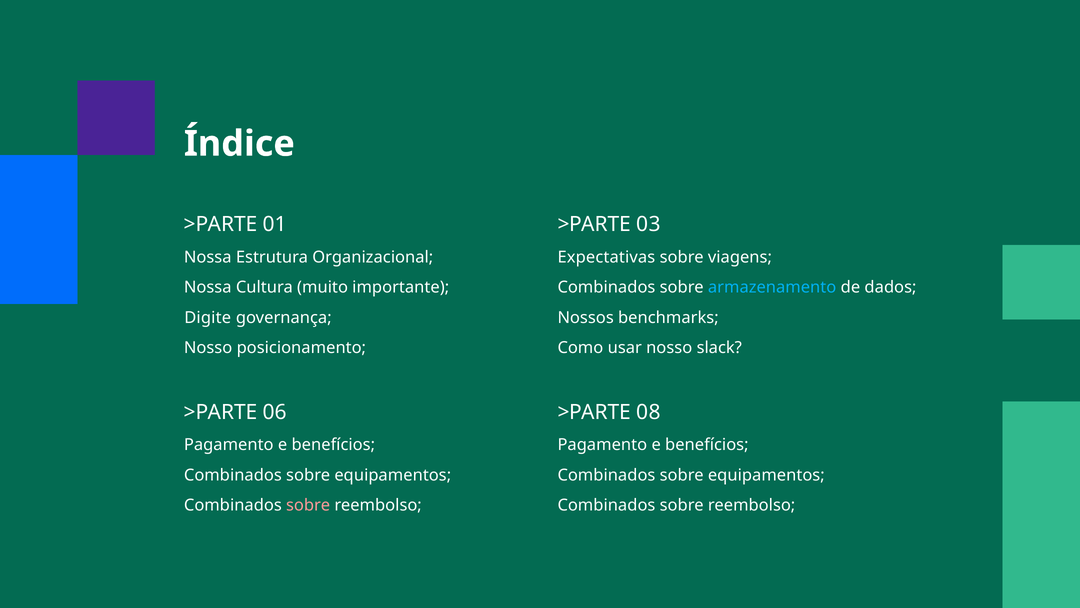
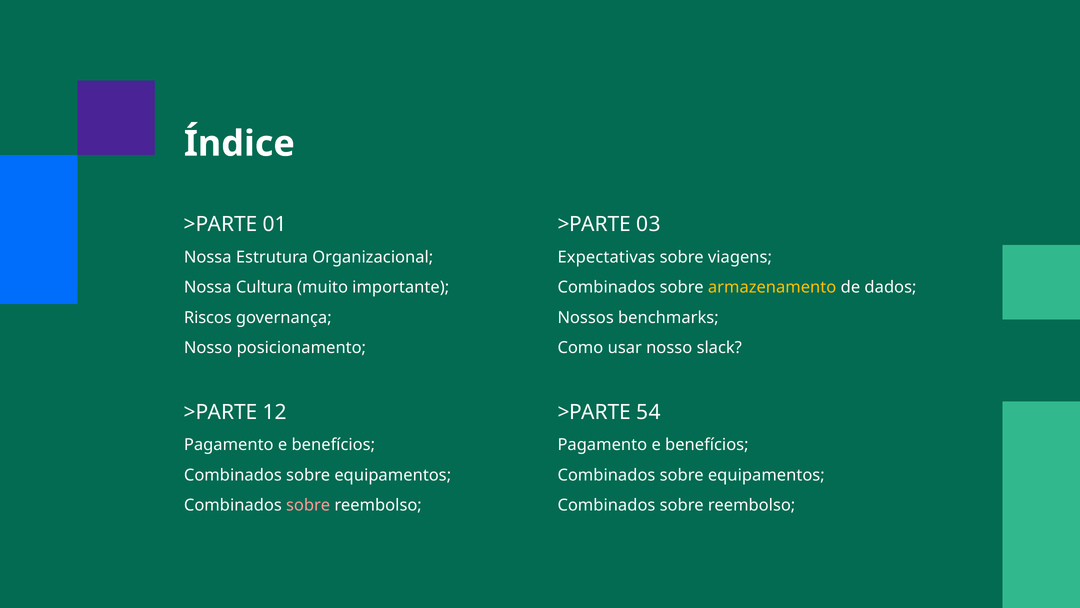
armazenamento colour: light blue -> yellow (772, 287)
Digite: Digite -> Riscos (208, 317)
06: 06 -> 12 (275, 412)
08: 08 -> 54 (648, 412)
